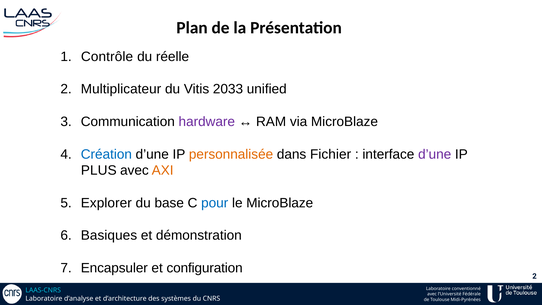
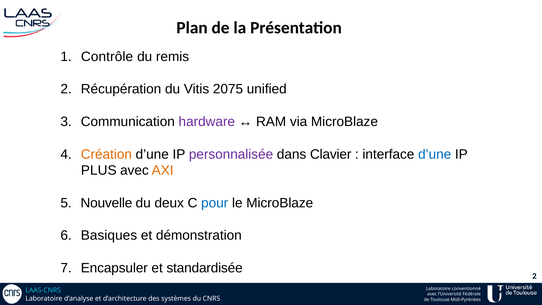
réelle: réelle -> remis (173, 57)
Multiplicateur: Multiplicateur -> Récupération (121, 89)
2033: 2033 -> 2075 (228, 89)
Création colour: blue -> orange (106, 154)
personnalisée colour: orange -> purple (231, 154)
Fichier: Fichier -> Clavier (331, 154)
d’une colour: purple -> blue (435, 154)
Explorer: Explorer -> Nouvelle (106, 203)
base: base -> deux (169, 203)
configuration: configuration -> standardisée (205, 268)
